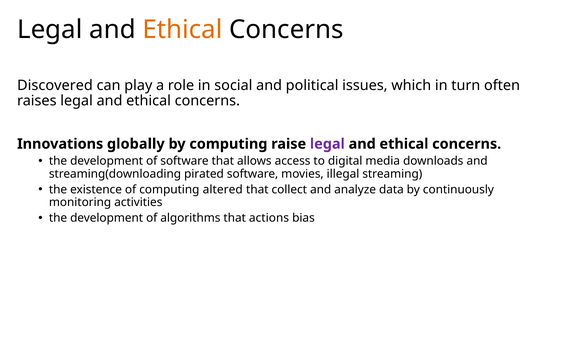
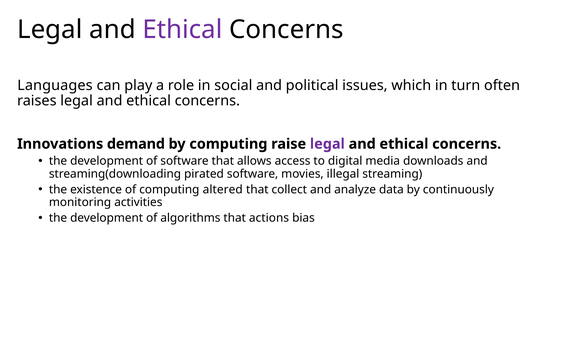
Ethical colour: orange -> purple (182, 29)
Discovered: Discovered -> Languages (55, 85)
globally: globally -> demand (136, 144)
